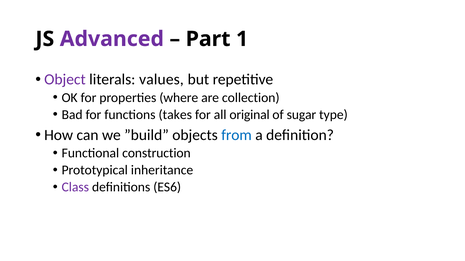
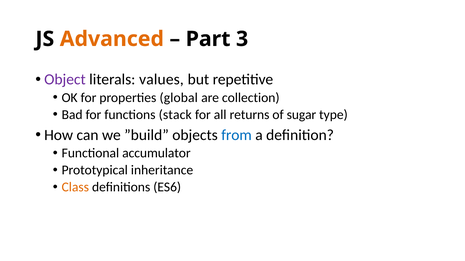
Advanced colour: purple -> orange (112, 39)
1: 1 -> 3 (242, 39)
where: where -> global (179, 98)
takes: takes -> stack (175, 115)
original: original -> returns (250, 115)
construction: construction -> accumulator (156, 153)
Class colour: purple -> orange (75, 188)
